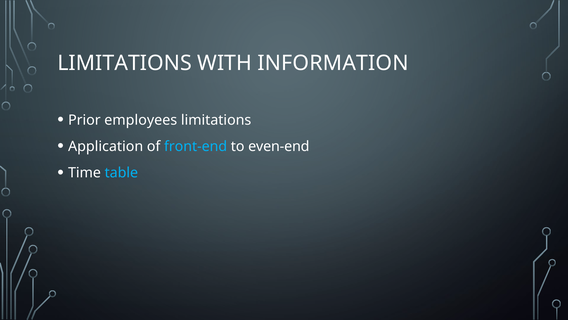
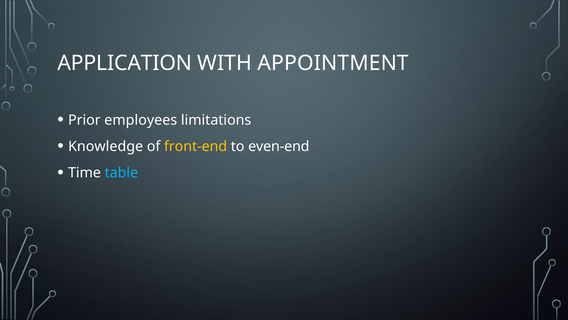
LIMITATIONS: LIMITATIONS -> APPLICATION (125, 63)
INFORMATION: INFORMATION -> APPOINTMENT (333, 63)
Application: Application -> Knowledge (106, 146)
front-end colour: light blue -> yellow (196, 146)
